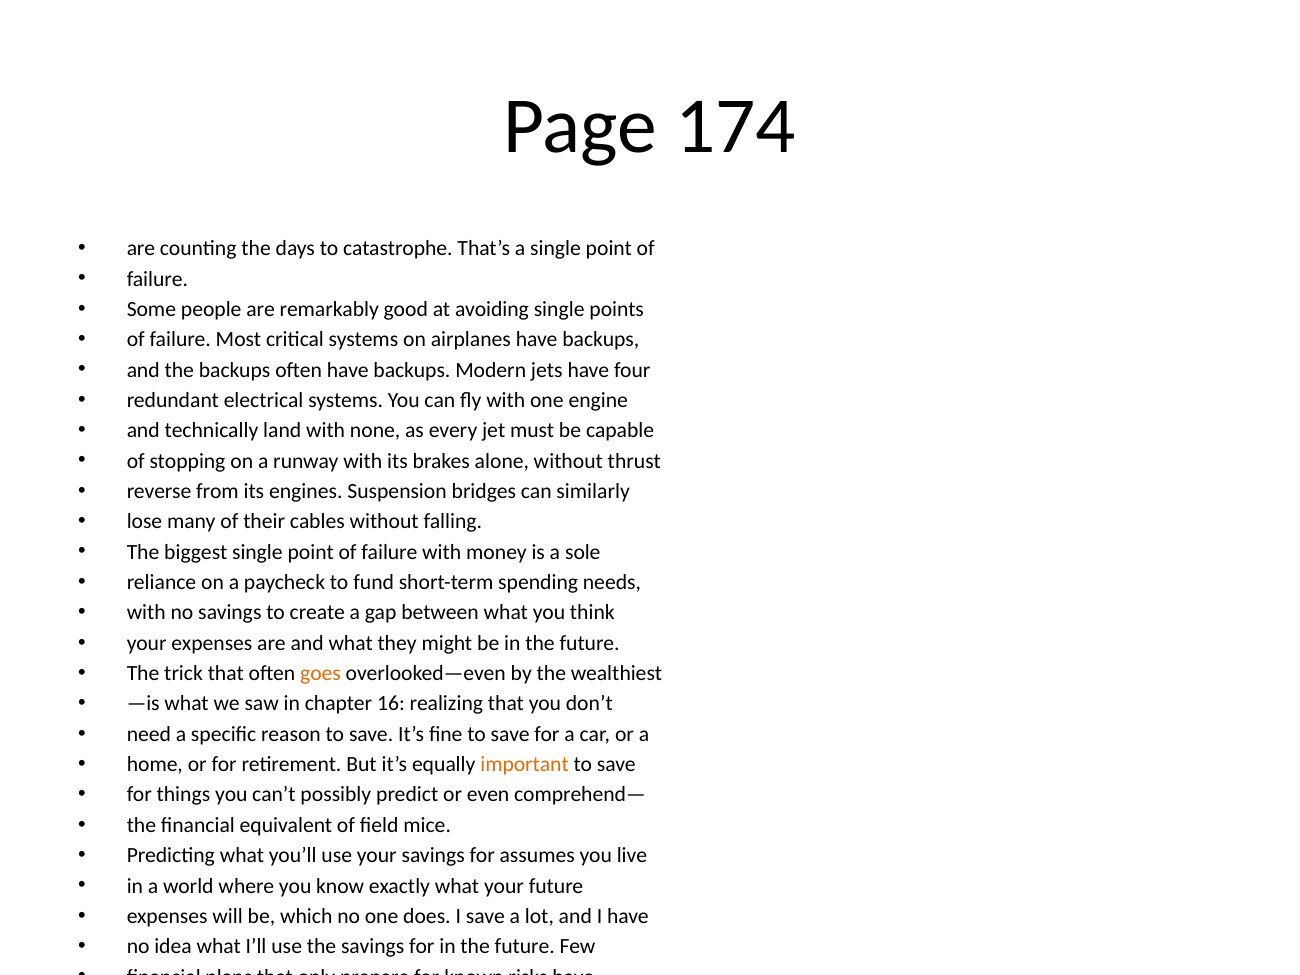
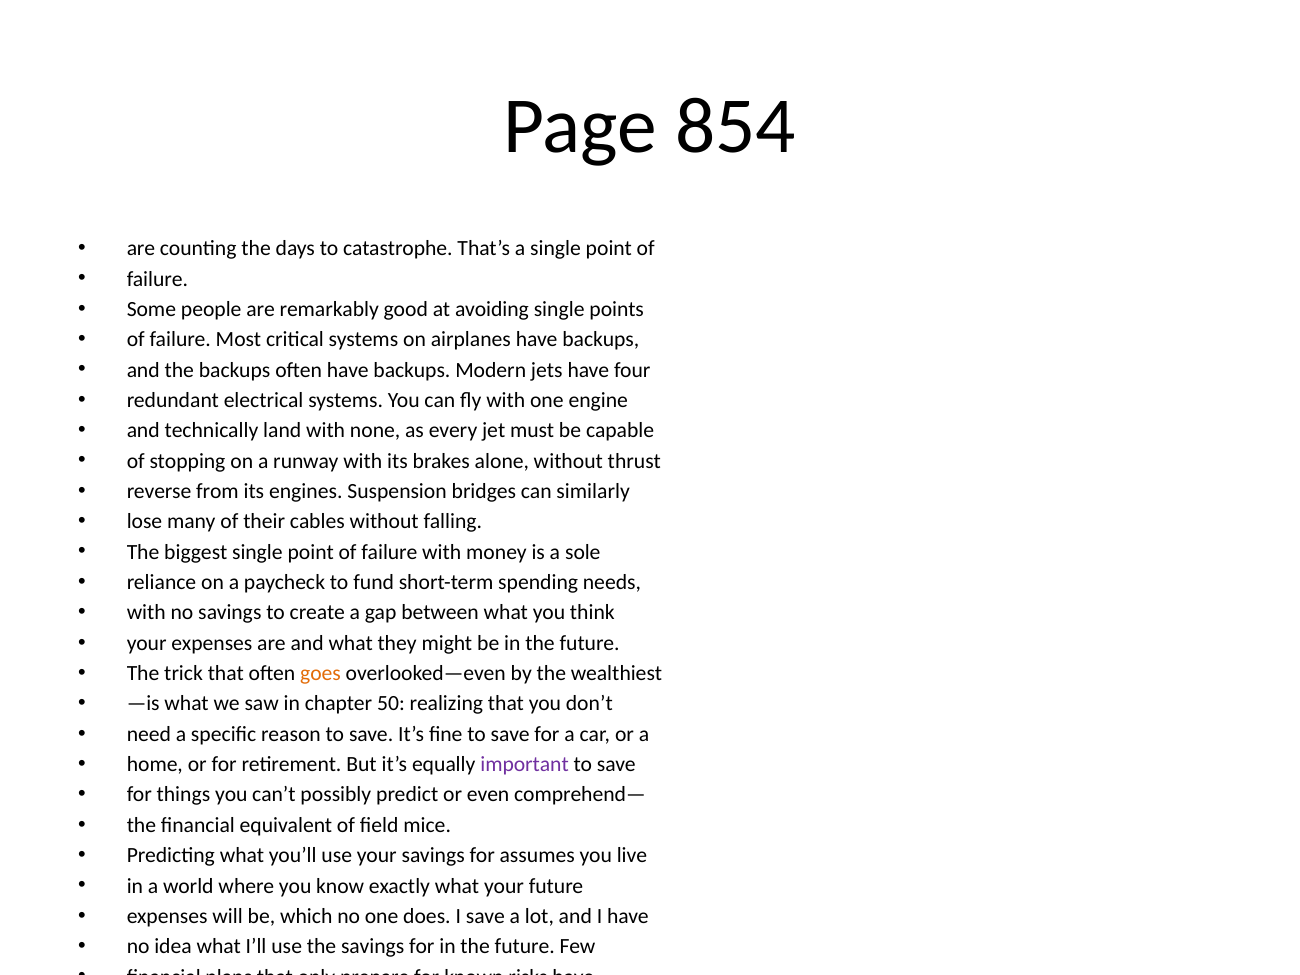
174: 174 -> 854 (735, 126)
16: 16 -> 50 (391, 704)
important colour: orange -> purple (525, 764)
